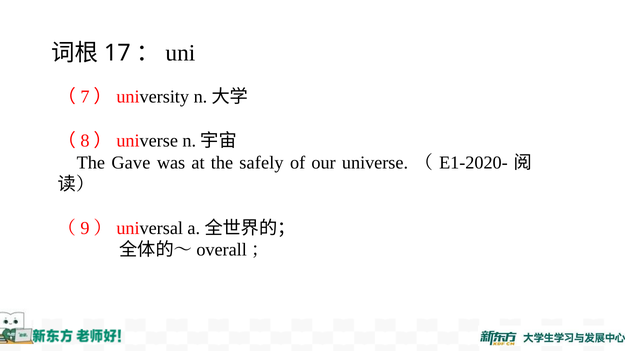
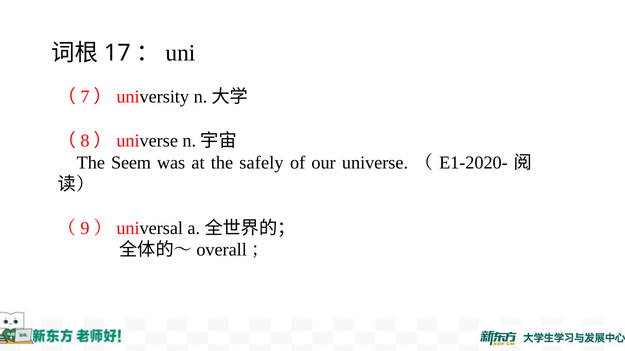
Gave: Gave -> Seem (131, 163)
